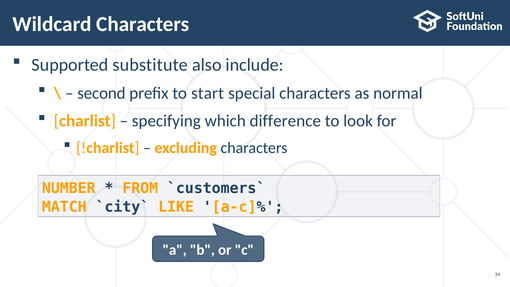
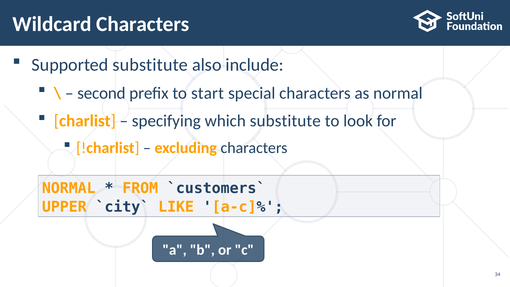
which difference: difference -> substitute (285, 121)
NUMBER: NUMBER -> NORMAL (69, 188)
MATCH: MATCH -> UPPER (64, 207)
